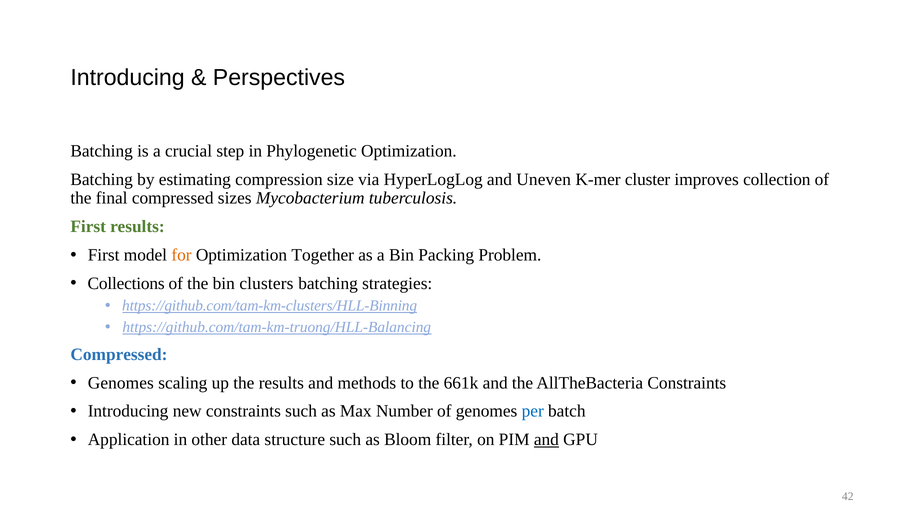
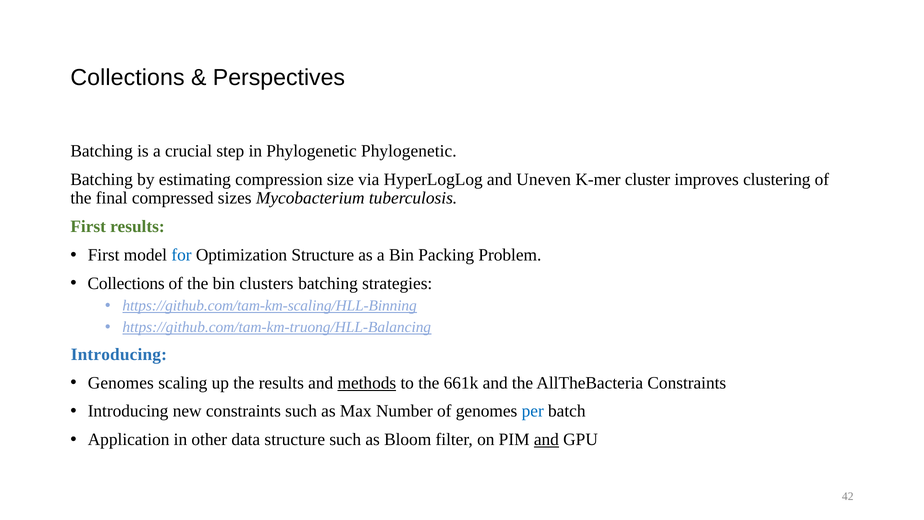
Introducing: Introducing -> Collections (128, 78)
Phylogenetic Optimization: Optimization -> Phylogenetic (409, 151)
collection: collection -> clustering (777, 179)
for colour: orange -> blue (181, 255)
Optimization Together: Together -> Structure (323, 255)
https://github.com/tam-km-clusters/HLL-Binning: https://github.com/tam-km-clusters/HLL-Binning -> https://github.com/tam-km-scaling/HLL-Binning (270, 306)
Compressed: Compressed -> Introducing (119, 354)
methods underline: none -> present (367, 383)
